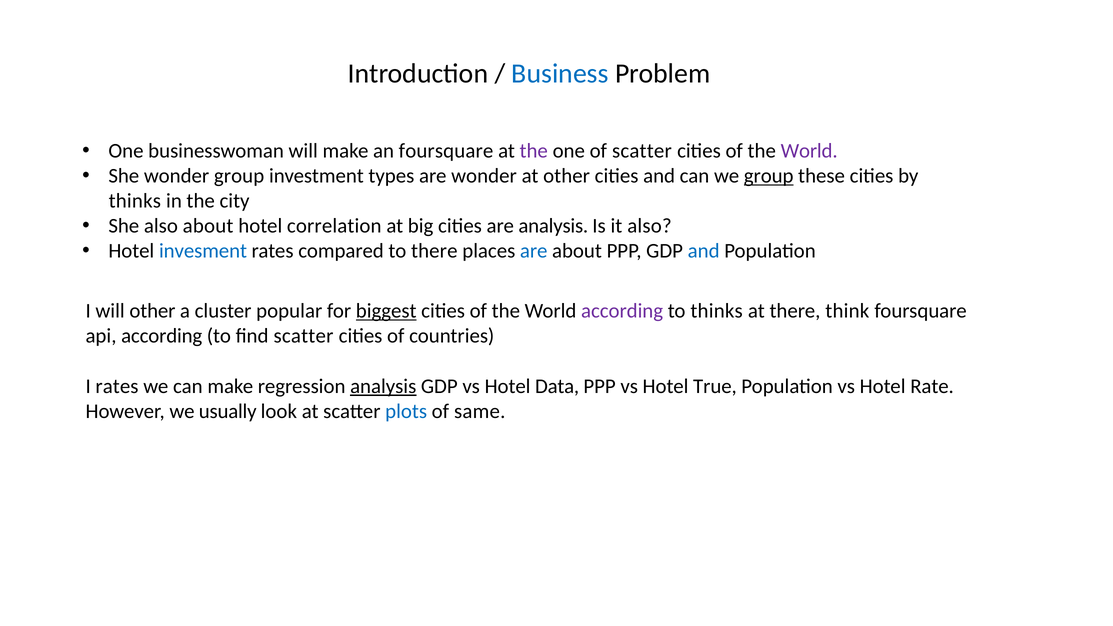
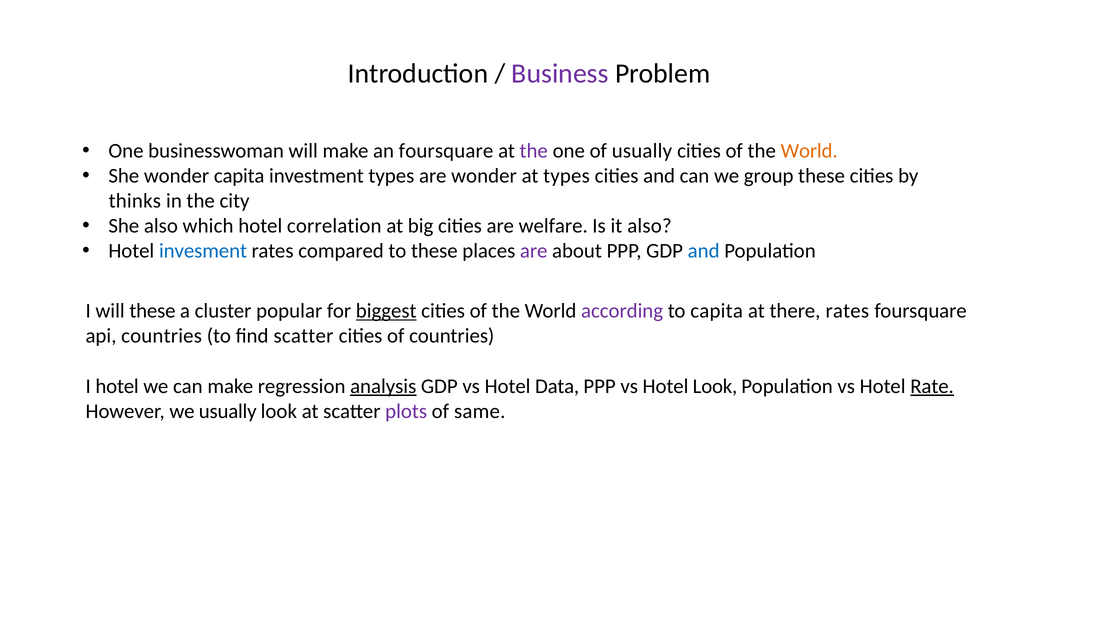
Business colour: blue -> purple (560, 74)
of scatter: scatter -> usually (642, 151)
World colour: purple -> orange (809, 151)
wonder group: group -> capita (239, 176)
at other: other -> types (566, 176)
group underline: present -> none (769, 176)
also about: about -> which (208, 226)
are analysis: analysis -> welfare (553, 226)
to there: there -> these (434, 251)
are colour: blue -> purple (534, 251)
will other: other -> these (152, 311)
to thinks: thinks -> capita (717, 311)
there think: think -> rates (847, 311)
api according: according -> countries (162, 336)
I rates: rates -> hotel (117, 386)
Hotel True: True -> Look (715, 386)
Rate underline: none -> present (932, 386)
plots colour: blue -> purple (406, 411)
